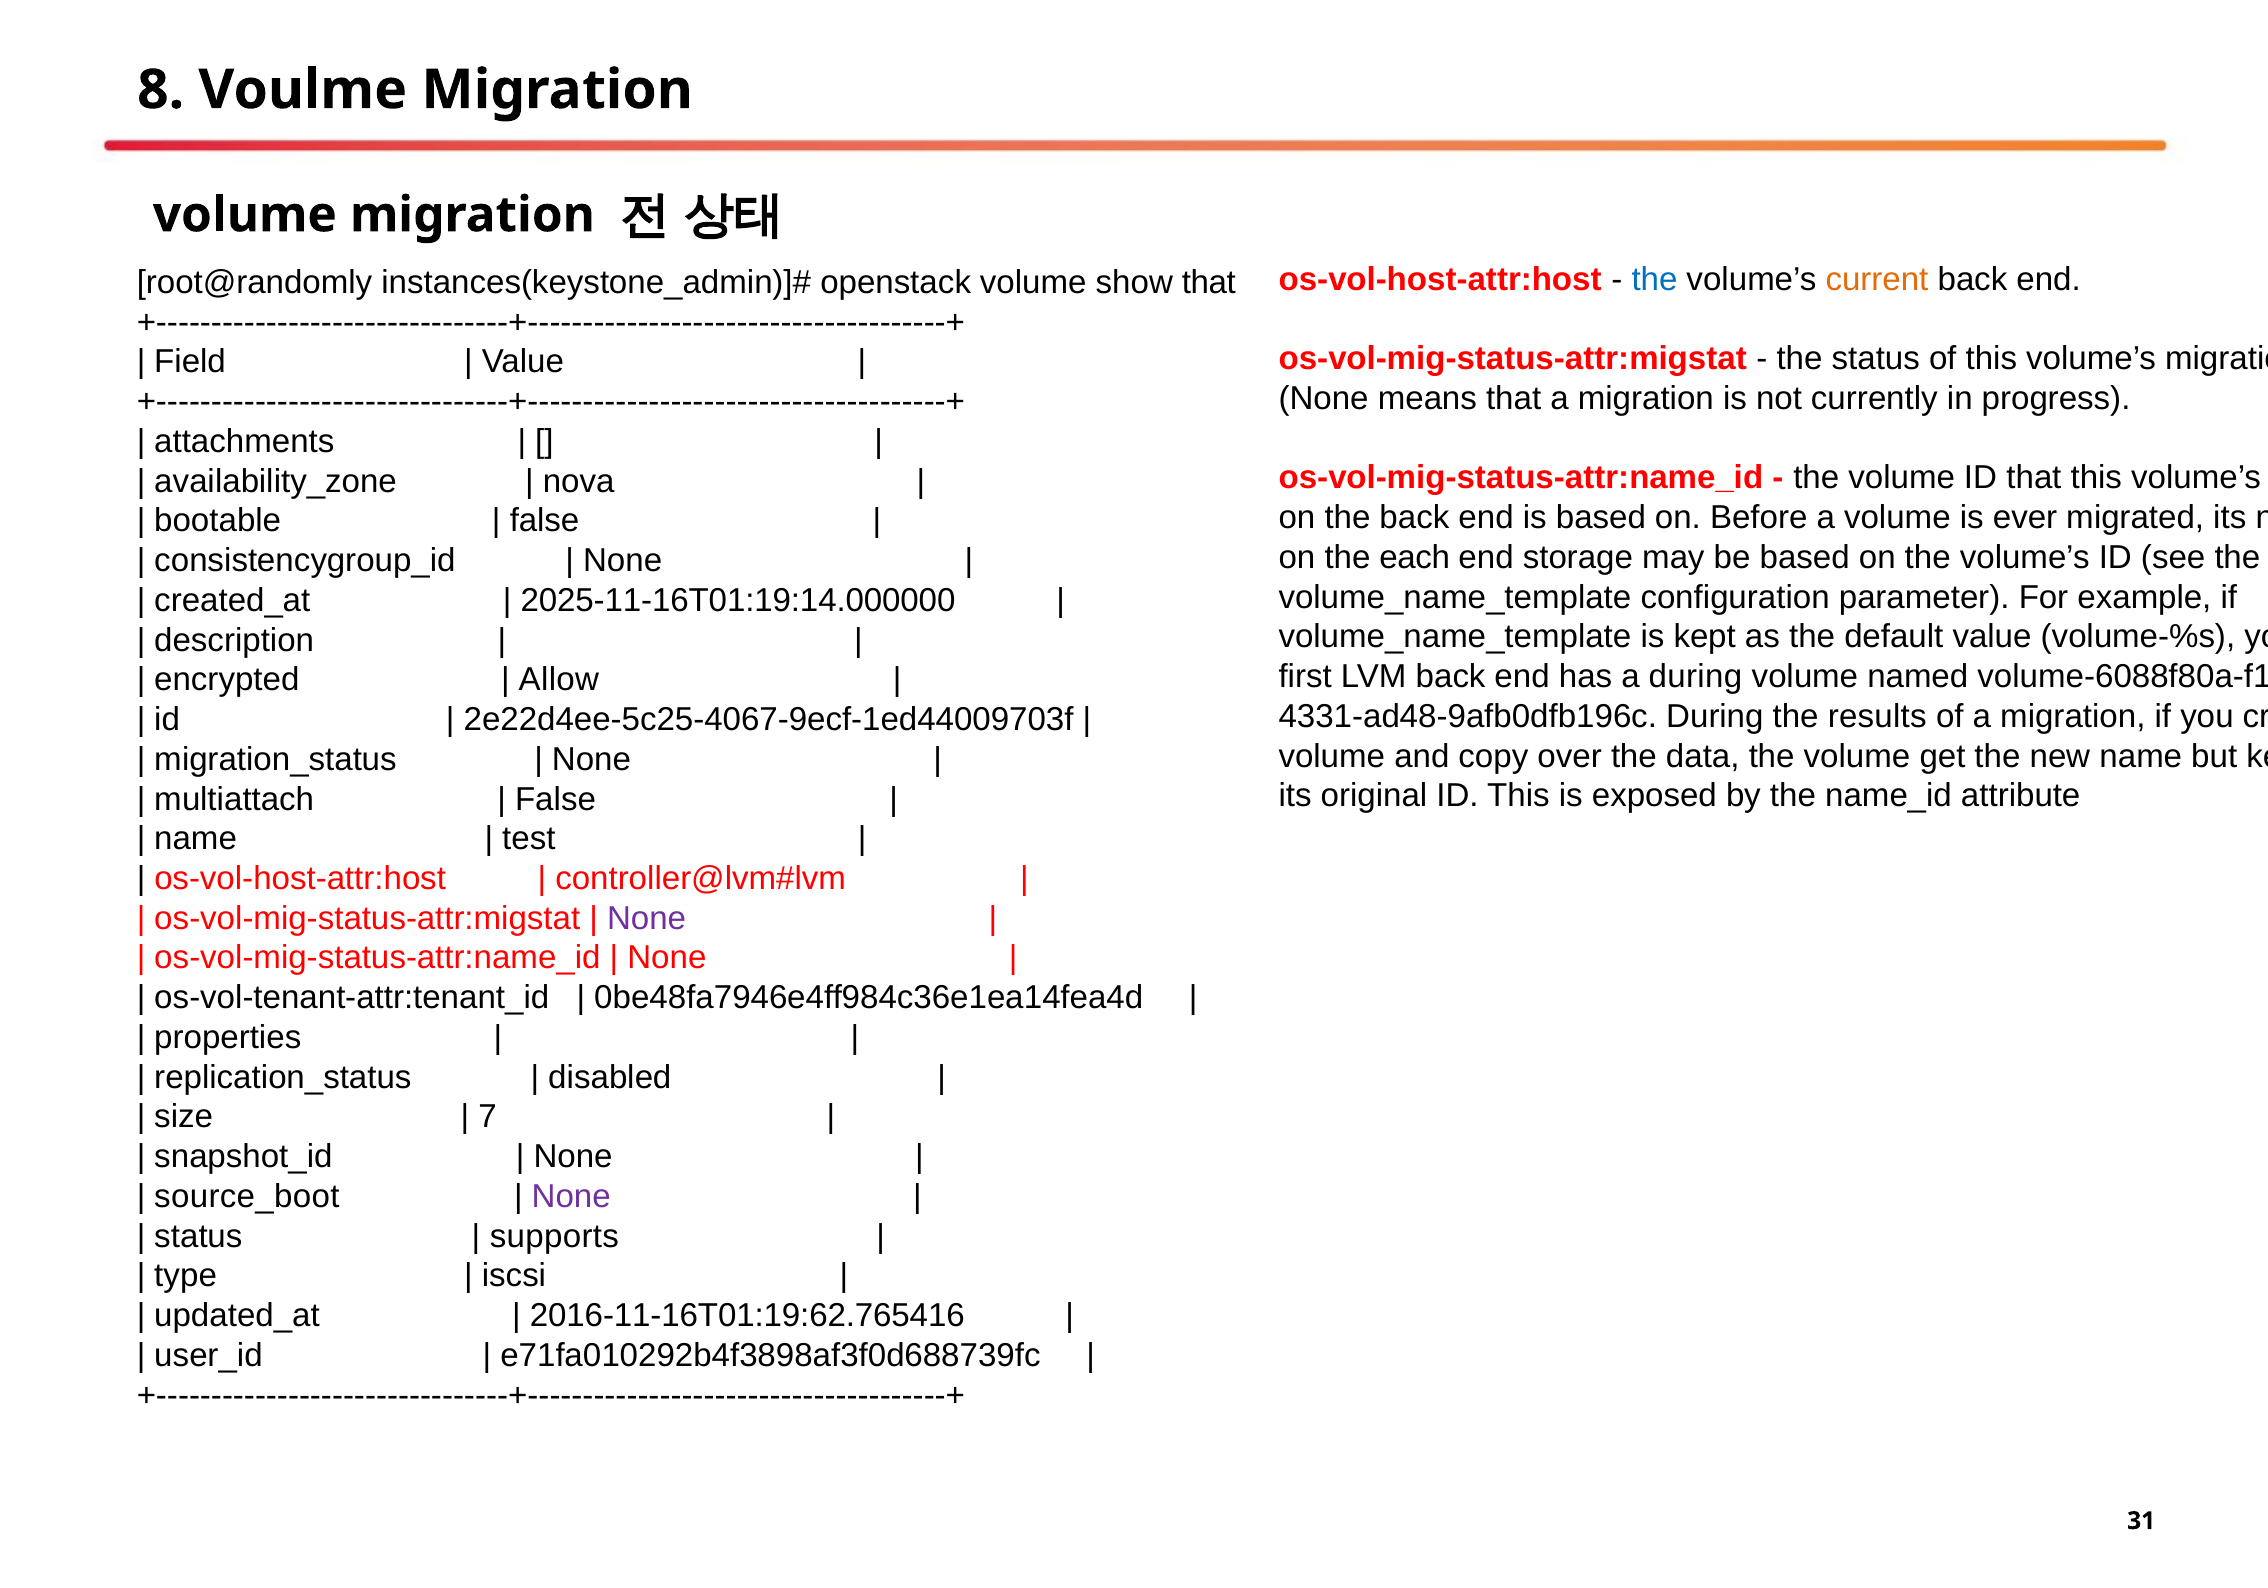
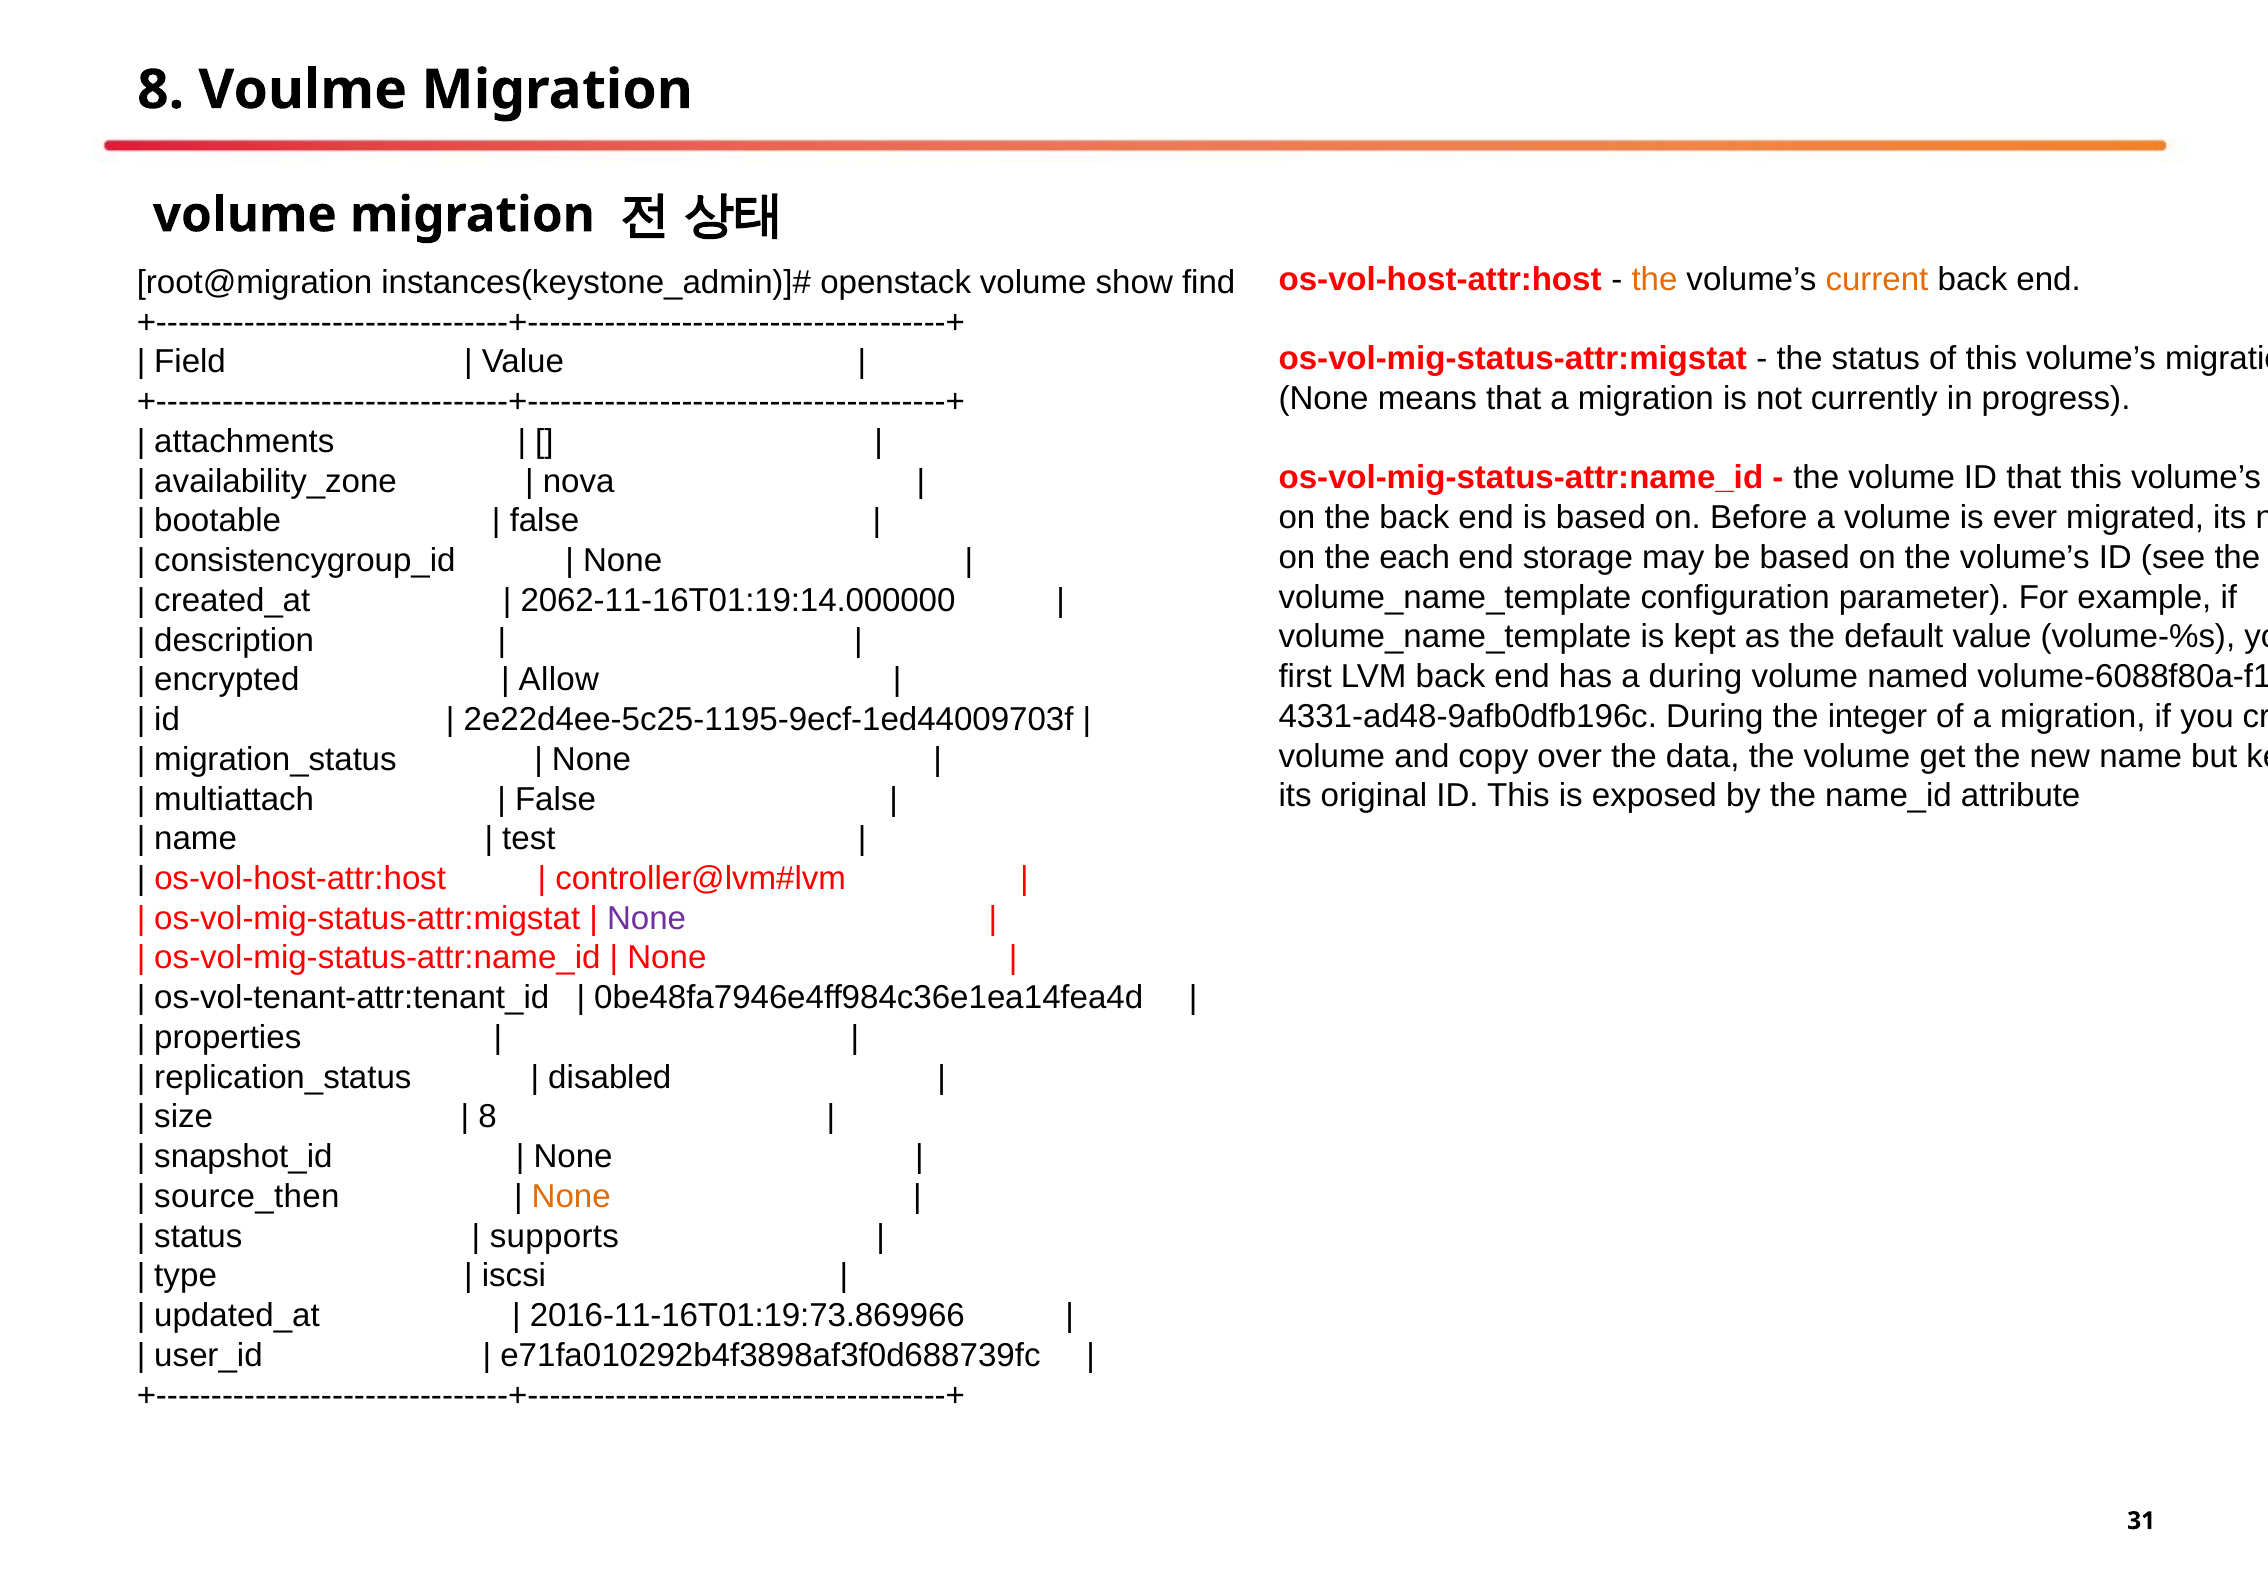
the colour: blue -> orange (1655, 279)
root@randomly: root@randomly -> root@migration (254, 282)
show that: that -> find (1209, 282)
2025-11-16T01:19:14.000000: 2025-11-16T01:19:14.000000 -> 2062-11-16T01:19:14.000000 (738, 600)
results: results -> integer (1877, 716)
2e22d4ee-5c25-4067-9ecf-1ed44009703f: 2e22d4ee-5c25-4067-9ecf-1ed44009703f -> 2e22d4ee-5c25-1195-9ecf-1ed44009703f (769, 719)
7: 7 -> 8 (488, 1117)
source_boot: source_boot -> source_then (247, 1196)
None colour: purple -> orange (571, 1196)
2016-11-16T01:19:62.765416: 2016-11-16T01:19:62.765416 -> 2016-11-16T01:19:73.869966 (747, 1315)
